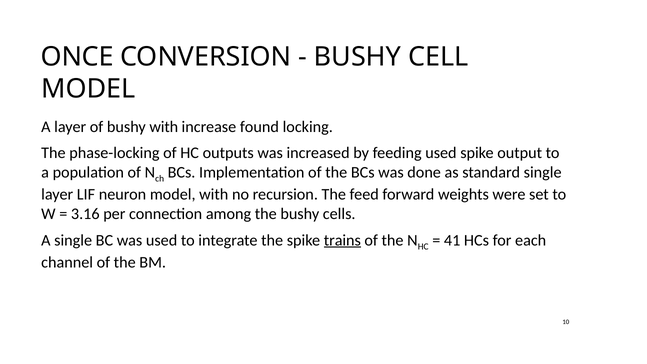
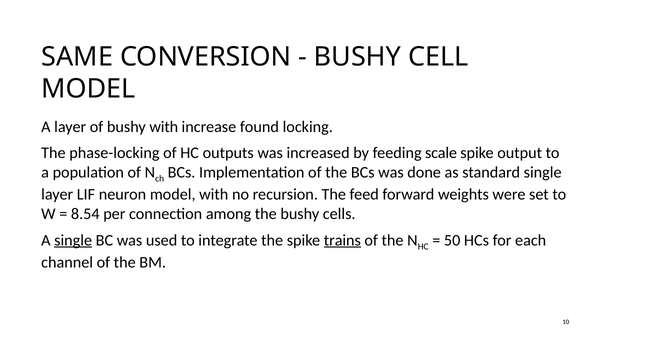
ONCE: ONCE -> SAME (77, 57)
feeding used: used -> scale (441, 153)
3.16: 3.16 -> 8.54 (85, 214)
single underline: none -> present (73, 240)
41: 41 -> 50 (452, 240)
